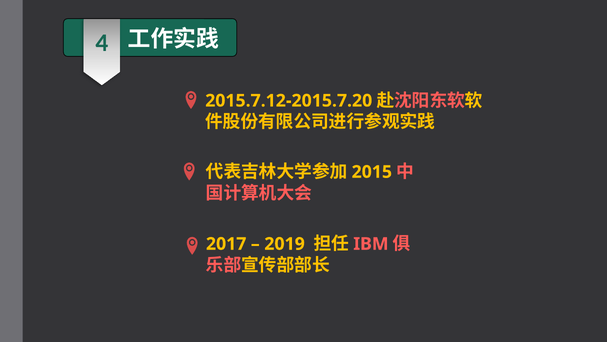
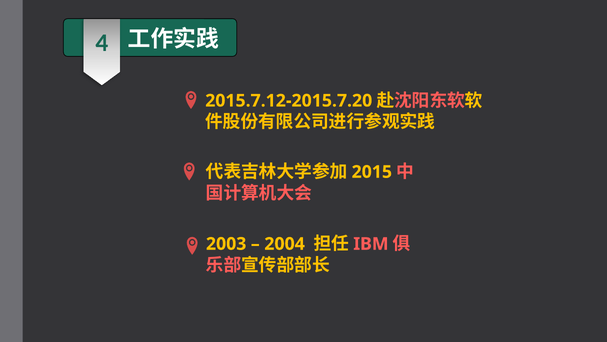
2017: 2017 -> 2003 (226, 244)
2019: 2019 -> 2004 (285, 244)
